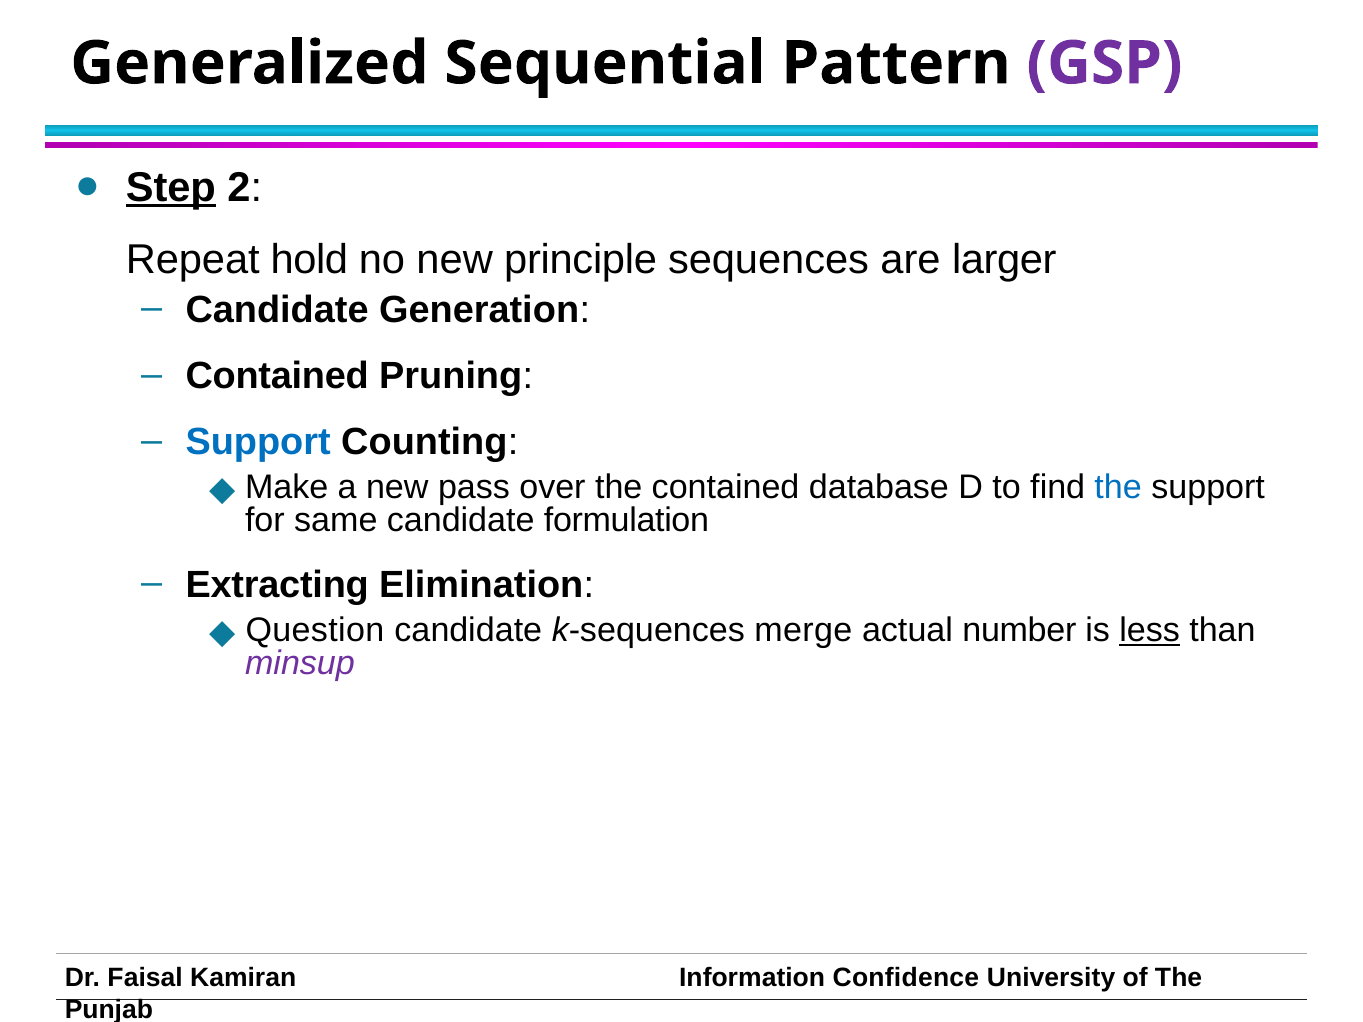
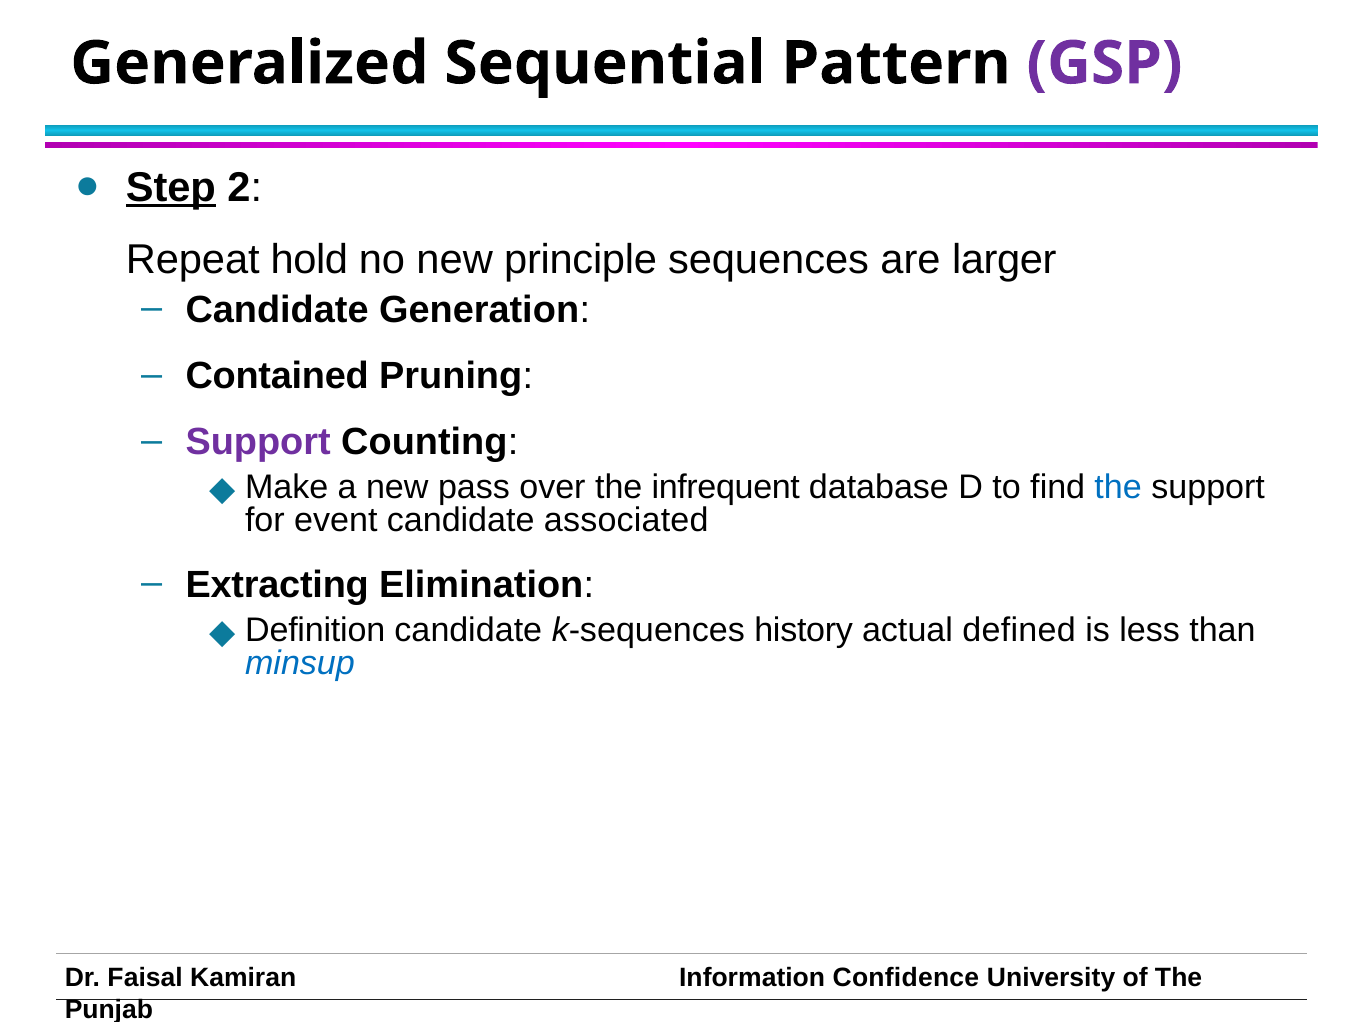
Support colour: blue -> purple (258, 442)
the contained: contained -> infrequent (726, 488)
same: same -> event (336, 521)
formulation: formulation -> associated (626, 521)
Question: Question -> Definition (315, 630)
merge: merge -> history (804, 630)
number: number -> defined (1019, 630)
less underline: present -> none (1150, 630)
minsup colour: purple -> blue (300, 663)
